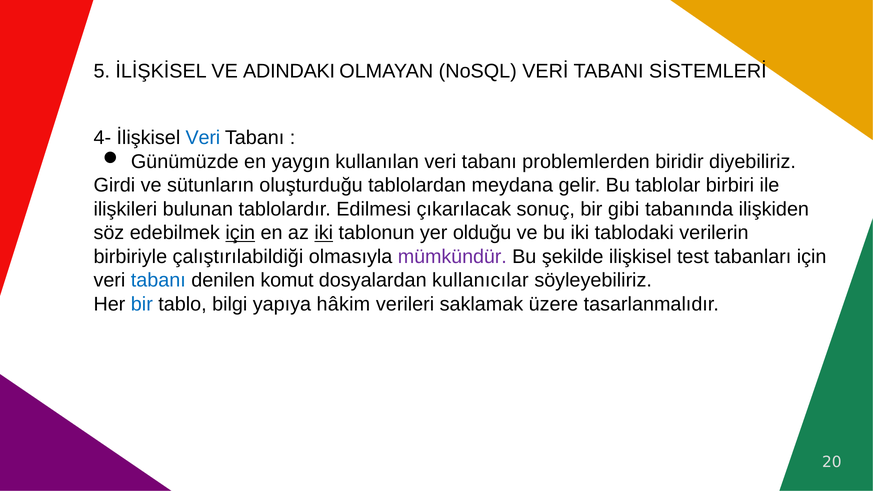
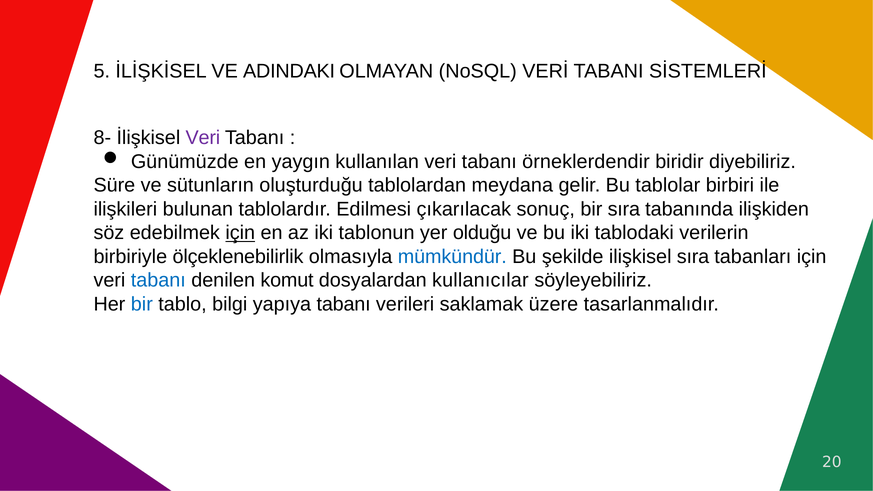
4-: 4- -> 8- (102, 138)
Veri colour: blue -> purple (203, 138)
problemlerden: problemlerden -> örneklerdendir (586, 162)
Girdi: Girdi -> Süre (114, 185)
bir gibi: gibi -> sıra (624, 209)
iki underline: present -> none (324, 233)
çalıştırılabildiği: çalıştırılabildiği -> ölçeklenebilirlik (238, 257)
mümkündür colour: purple -> blue (452, 257)
ilişkisel test: test -> sıra (693, 257)
yapıya hâkim: hâkim -> tabanı (344, 304)
